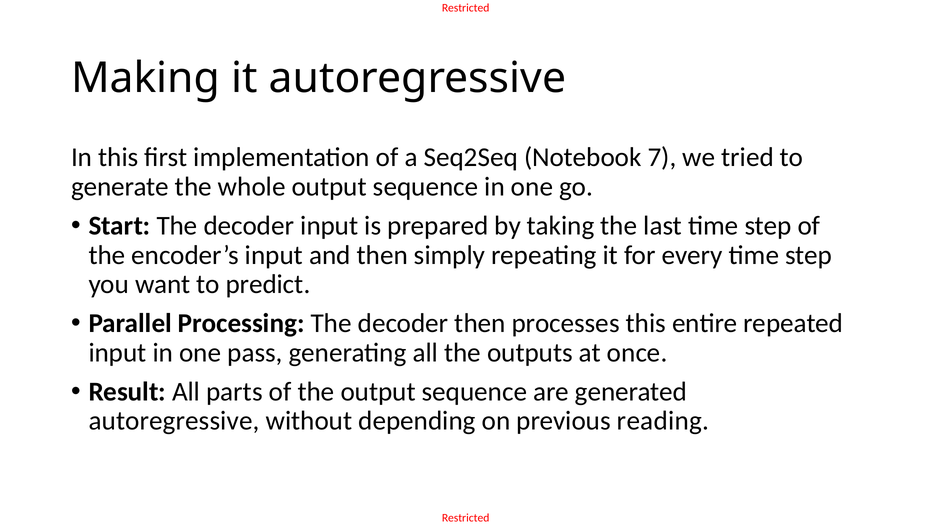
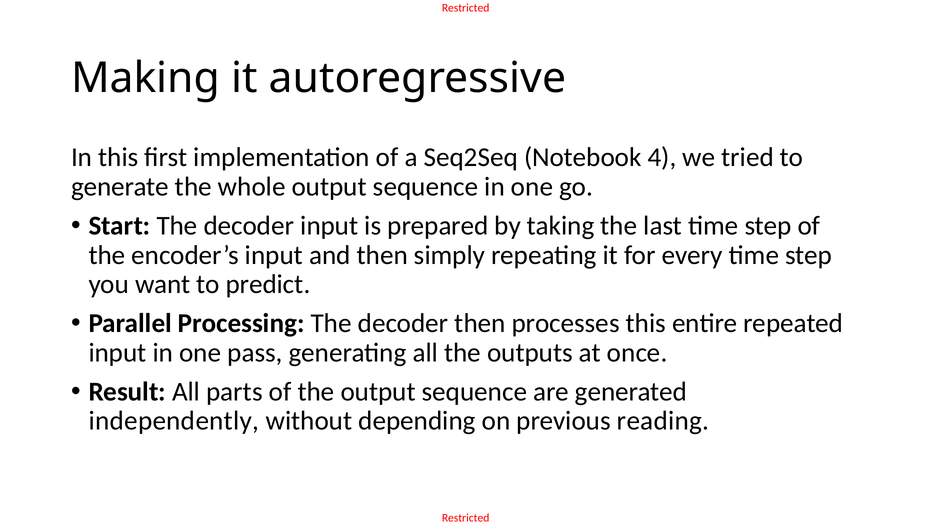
7: 7 -> 4 (662, 158)
autoregressive: autoregressive -> independently (174, 421)
